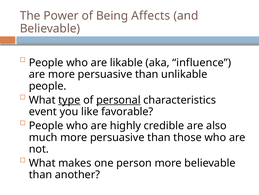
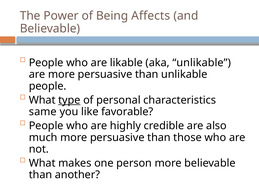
aka influence: influence -> unlikable (202, 62)
personal underline: present -> none (118, 100)
event: event -> same (43, 111)
